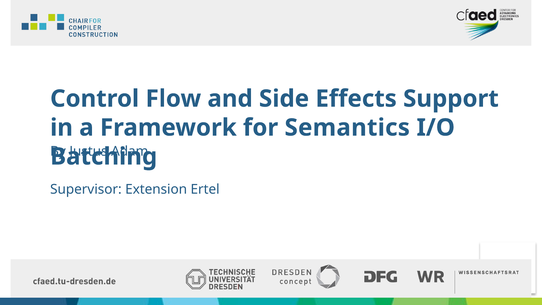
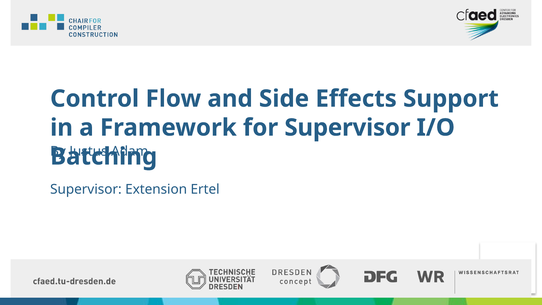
for Semantics: Semantics -> Supervisor (347, 128)
